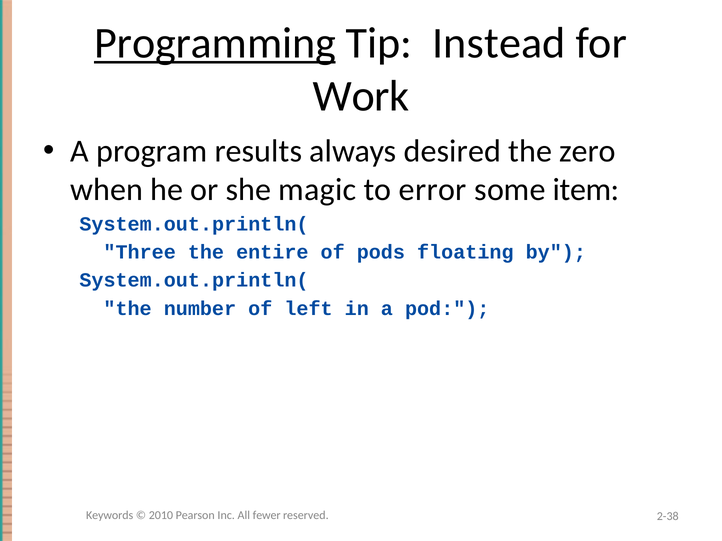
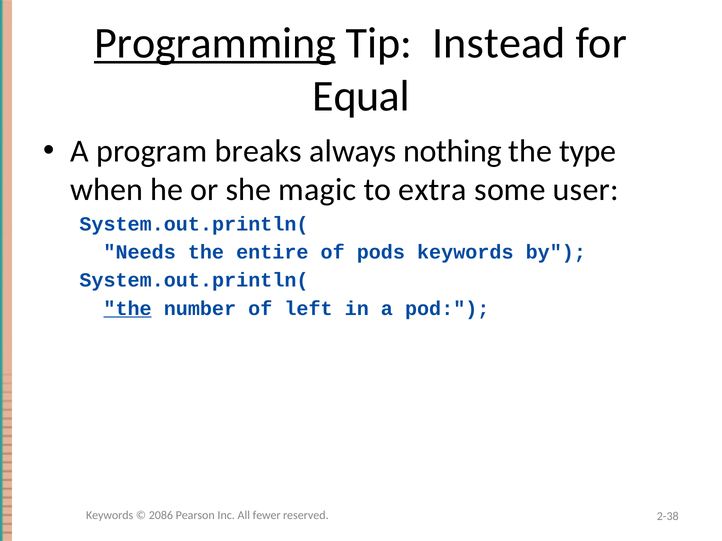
Work: Work -> Equal (361, 96)
results: results -> breaks (258, 151)
desired: desired -> nothing (453, 151)
zero: zero -> type (588, 151)
error: error -> extra (433, 190)
item: item -> user (586, 190)
Three: Three -> Needs (140, 253)
pods floating: floating -> keywords (465, 253)
the underline: none -> present (128, 309)
2010: 2010 -> 2086 (161, 516)
